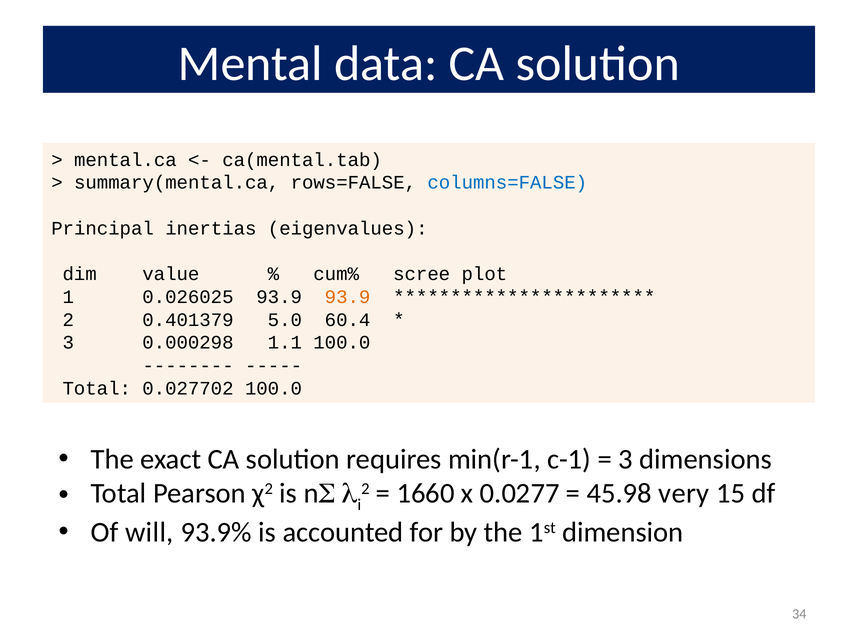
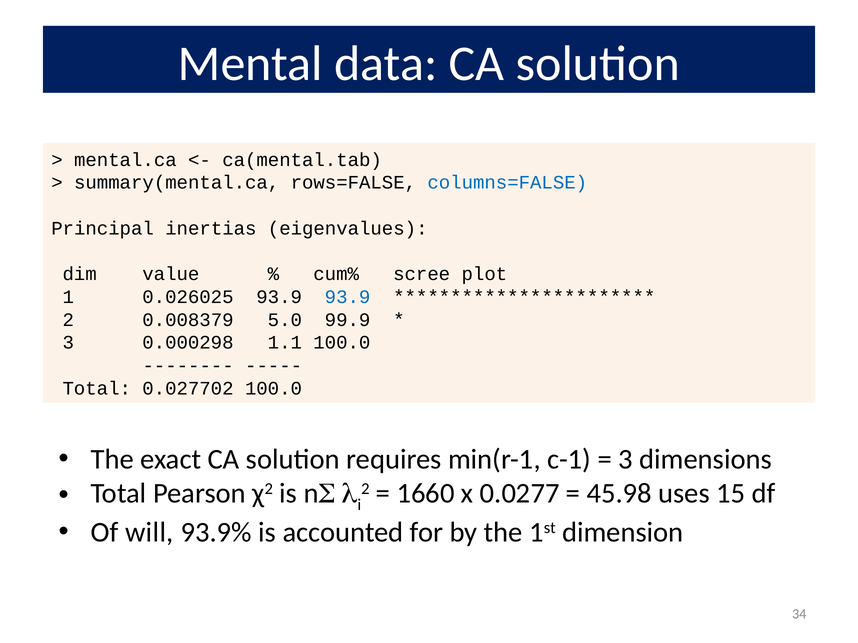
93.9 colour: orange -> blue (348, 297)
0.401379: 0.401379 -> 0.008379 (188, 320)
60.4: 60.4 -> 99.9 (348, 320)
very: very -> uses (684, 494)
